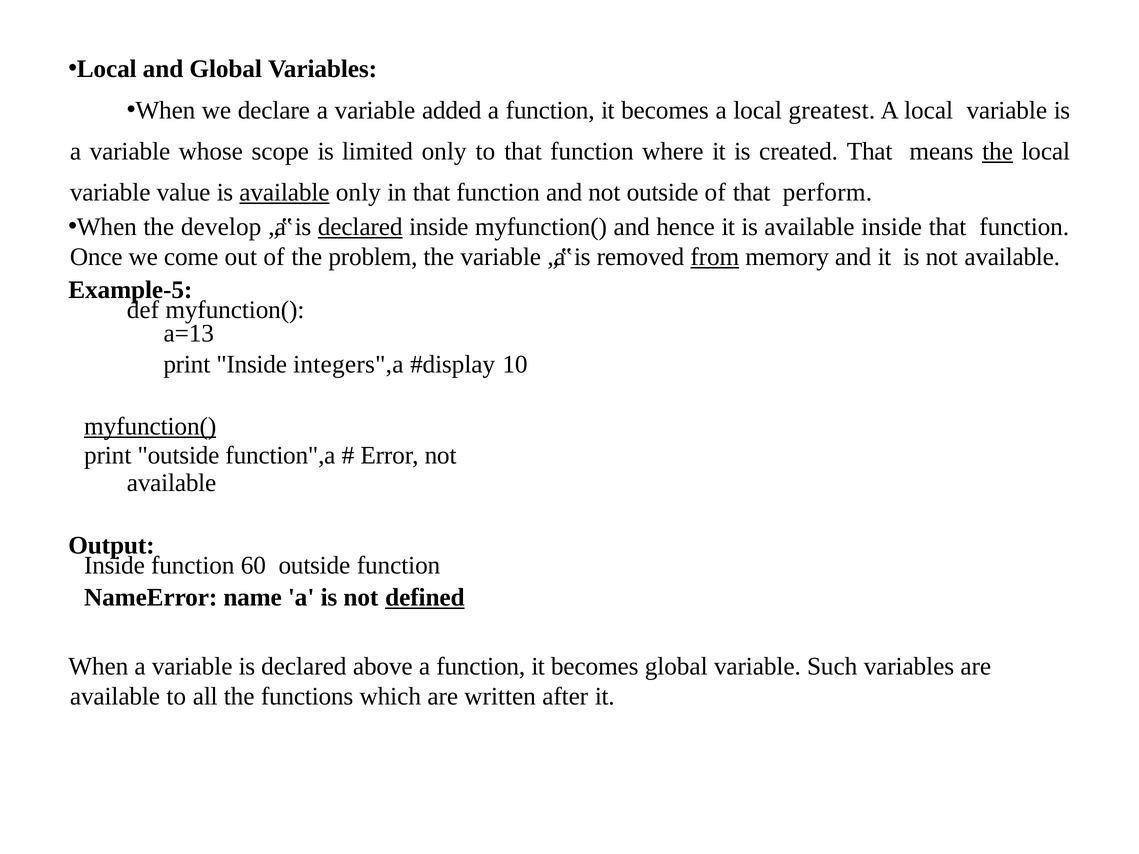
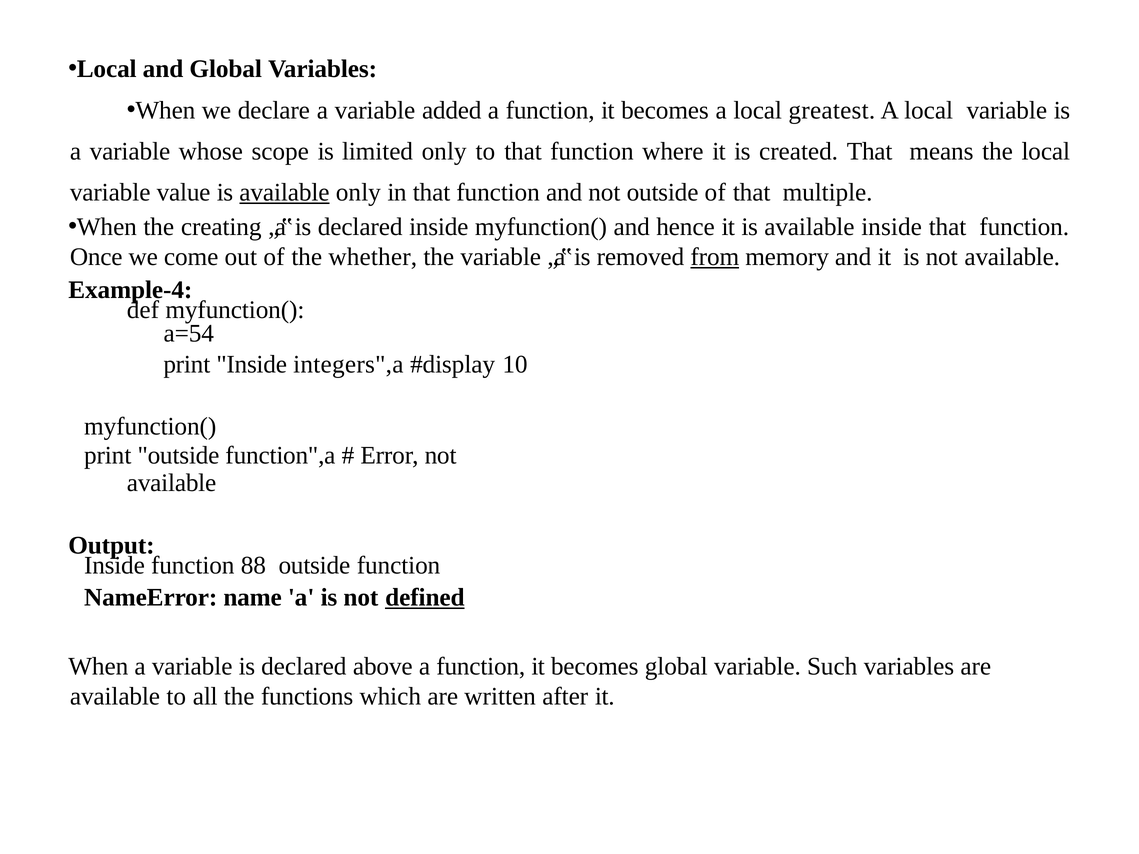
the underline: present -> none (998, 151)
perform: perform -> multiple (828, 192)
develop: develop -> creating (221, 227)
declared underline: present -> none (360, 227)
problem: problem -> whether (373, 257)
Example-5: Example-5 -> Example-4 (130, 290)
a=13: a=13 -> a=54 (189, 333)
myfunction( underline: present -> none (150, 426)
60: 60 -> 88 (253, 566)
